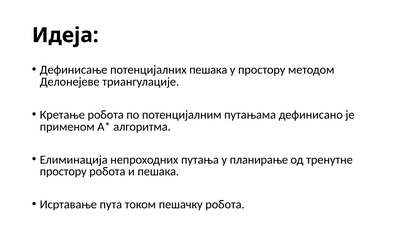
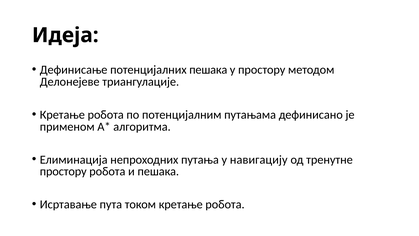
планирање: планирање -> навигацију (259, 159)
током пешачку: пешачку -> кретање (181, 204)
